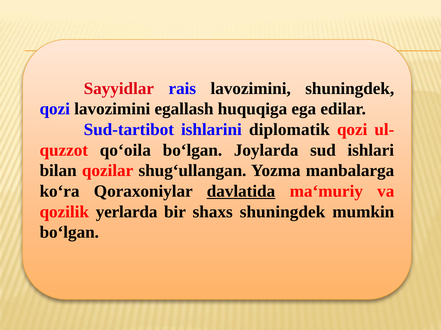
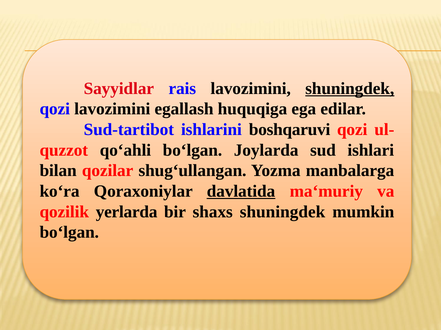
shuningdek underline: none -> present (350, 89)
diplomatik: diplomatik -> boshqaruvi (290, 130)
qo‘oila: qo‘oila -> qo‘ahli (125, 150)
